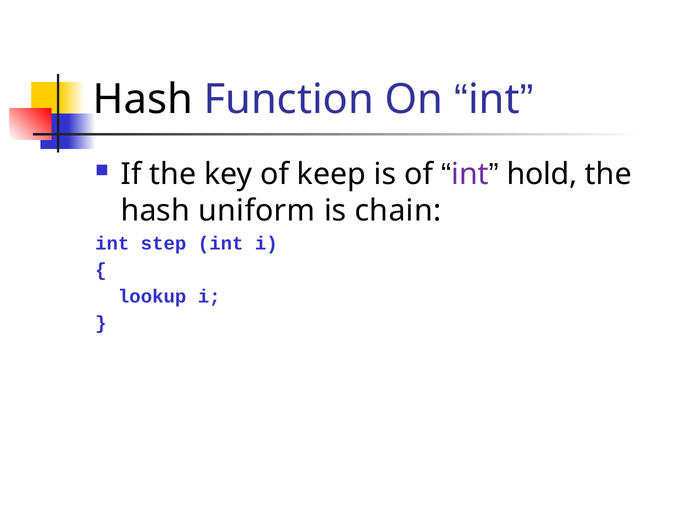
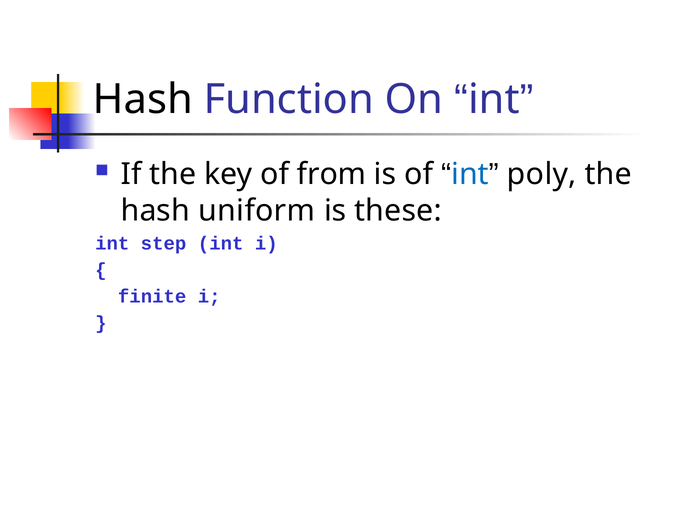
keep: keep -> from (332, 174)
int colour: purple -> blue (470, 174)
hold: hold -> poly (542, 174)
chain: chain -> these (398, 211)
lookup: lookup -> finite (152, 297)
